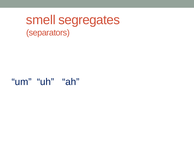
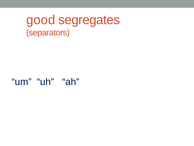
smell: smell -> good (41, 20)
